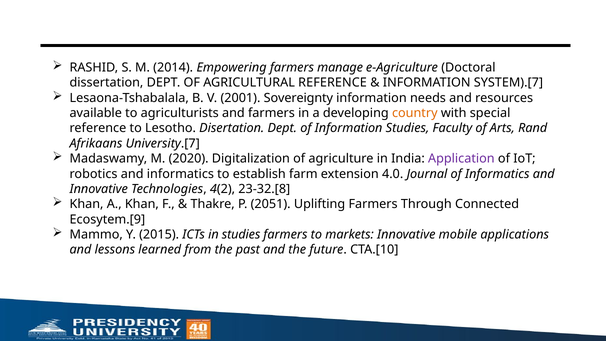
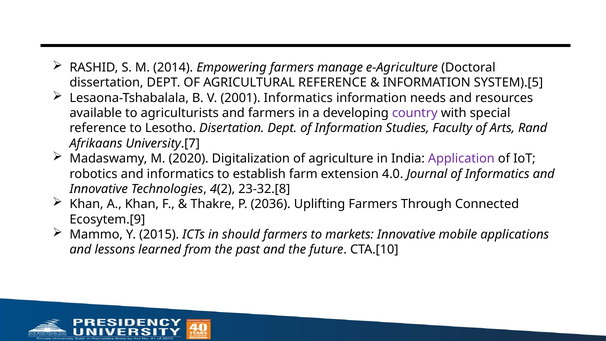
SYSTEM).[7: SYSTEM).[7 -> SYSTEM).[5 (508, 83)
2001 Sovereignty: Sovereignty -> Informatics (298, 98)
country colour: orange -> purple (415, 113)
2051: 2051 -> 2036 (271, 204)
in studies: studies -> should (241, 234)
